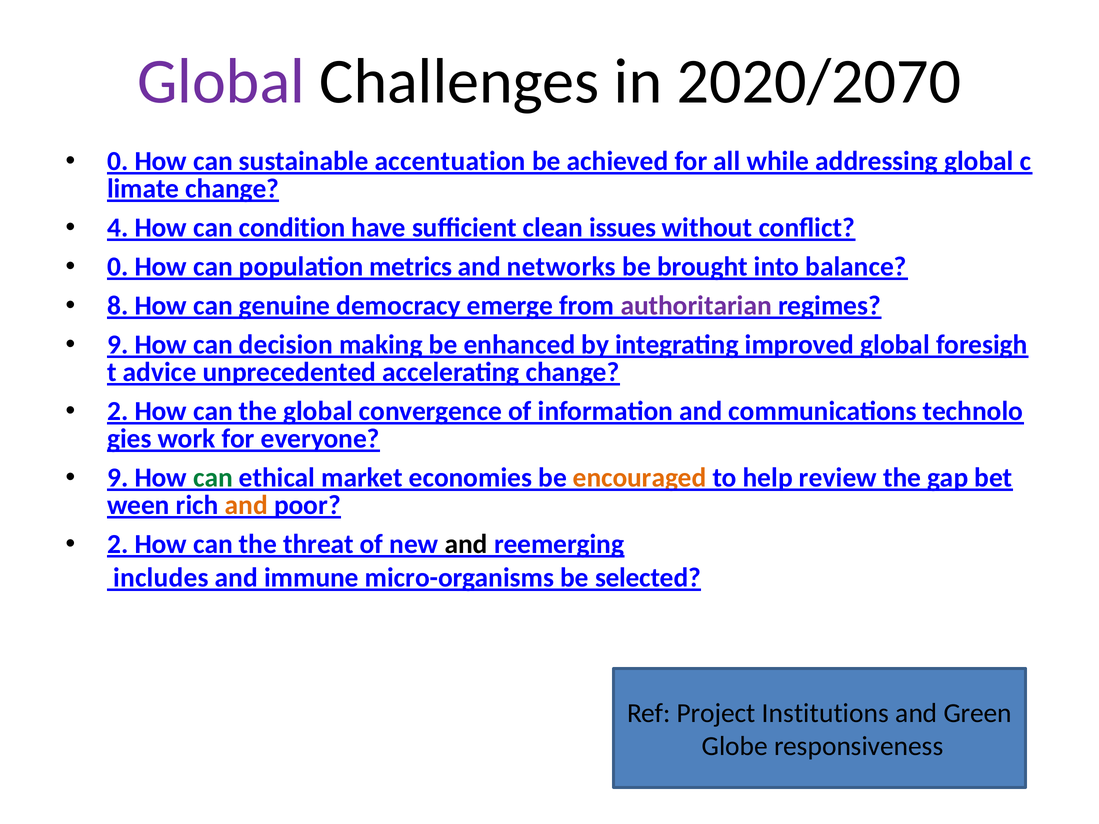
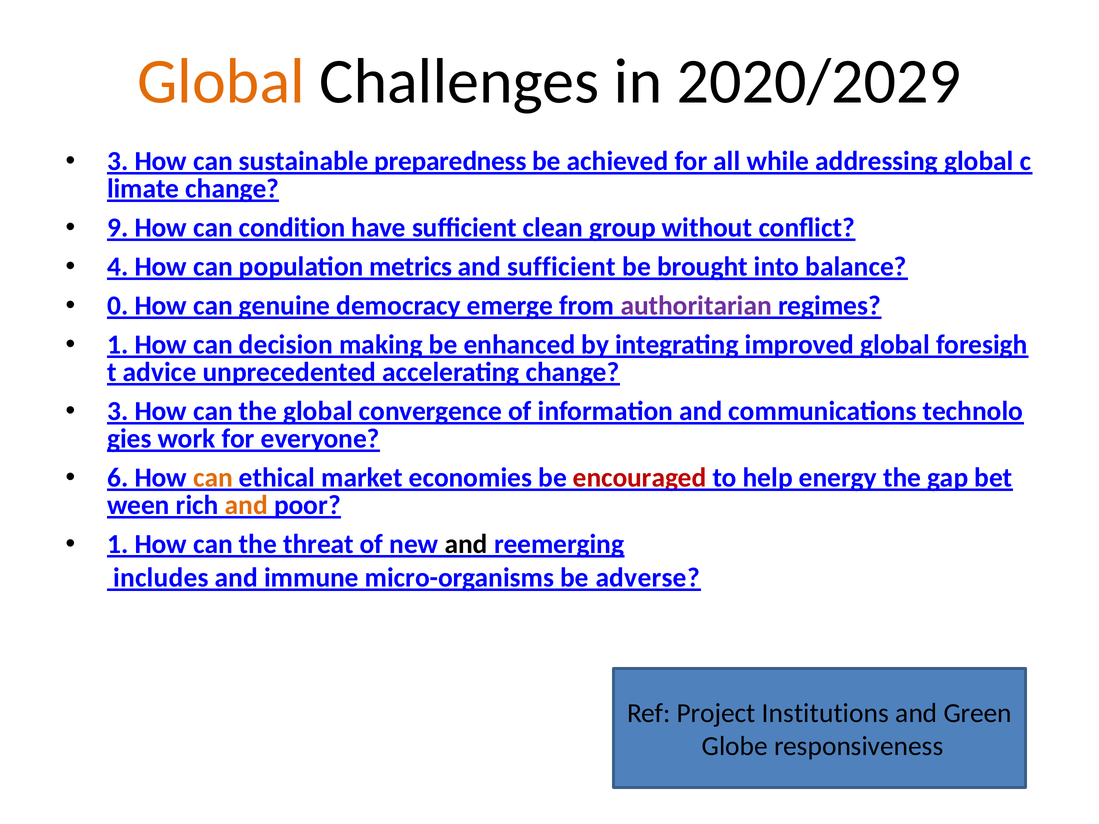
Global colour: purple -> orange (221, 81)
2020/2070: 2020/2070 -> 2020/2029 (819, 81)
0: 0 -> 3 (118, 161)
accentuation: accentuation -> preparedness (450, 161)
4: 4 -> 9 (118, 228)
issues: issues -> group (623, 228)
0: 0 -> 4 (118, 267)
and networks: networks -> sufficient (561, 267)
8: 8 -> 0 (118, 306)
9: 9 -> 1 (118, 345)
2: 2 -> 3 (118, 411)
9: 9 -> 6 (118, 478)
can colour: green -> orange (213, 478)
encouraged colour: orange -> red (640, 478)
review: review -> energy (838, 478)
2: 2 -> 1 (118, 544)
selected: selected -> adverse (648, 578)
